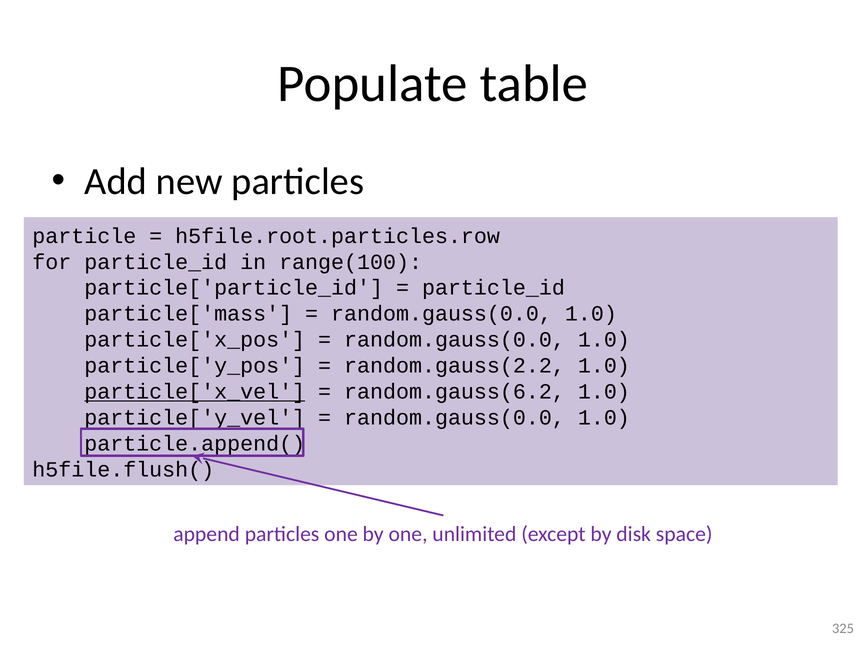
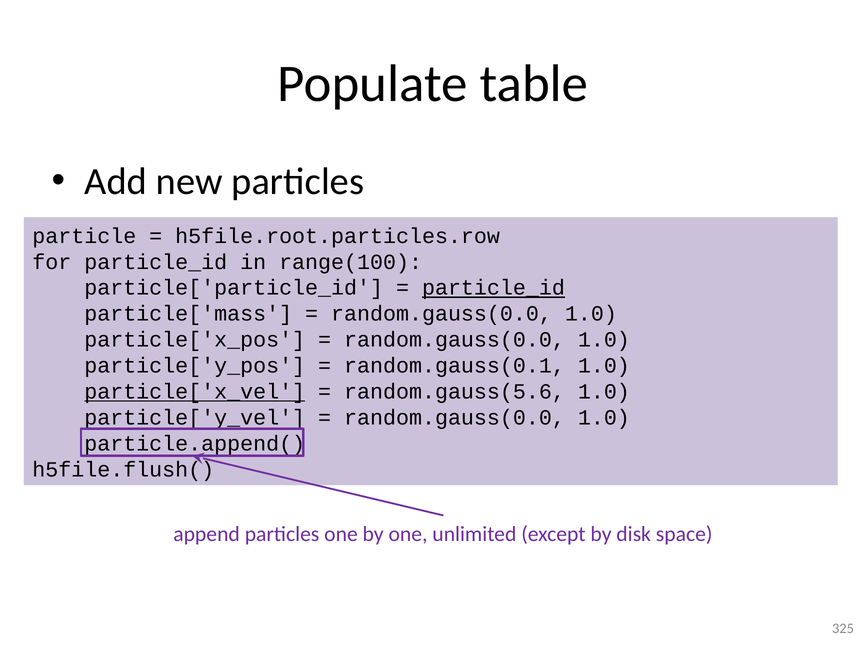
particle_id underline: none -> present (493, 288)
random.gauss(2.2: random.gauss(2.2 -> random.gauss(0.1 (454, 366)
random.gauss(6.2: random.gauss(6.2 -> random.gauss(5.6 (454, 392)
